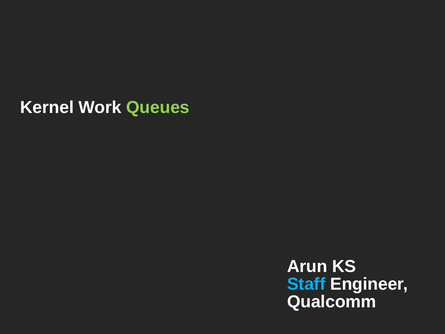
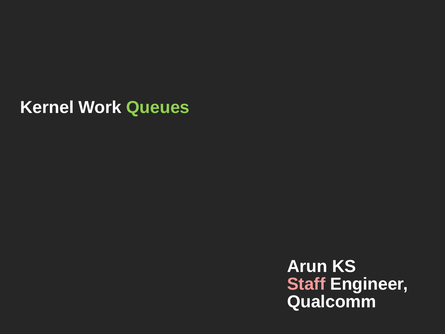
Staff colour: light blue -> pink (306, 284)
